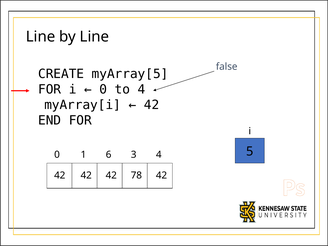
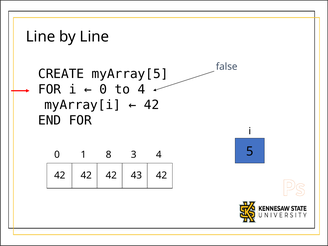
6: 6 -> 8 (109, 155)
78: 78 -> 43 (136, 176)
